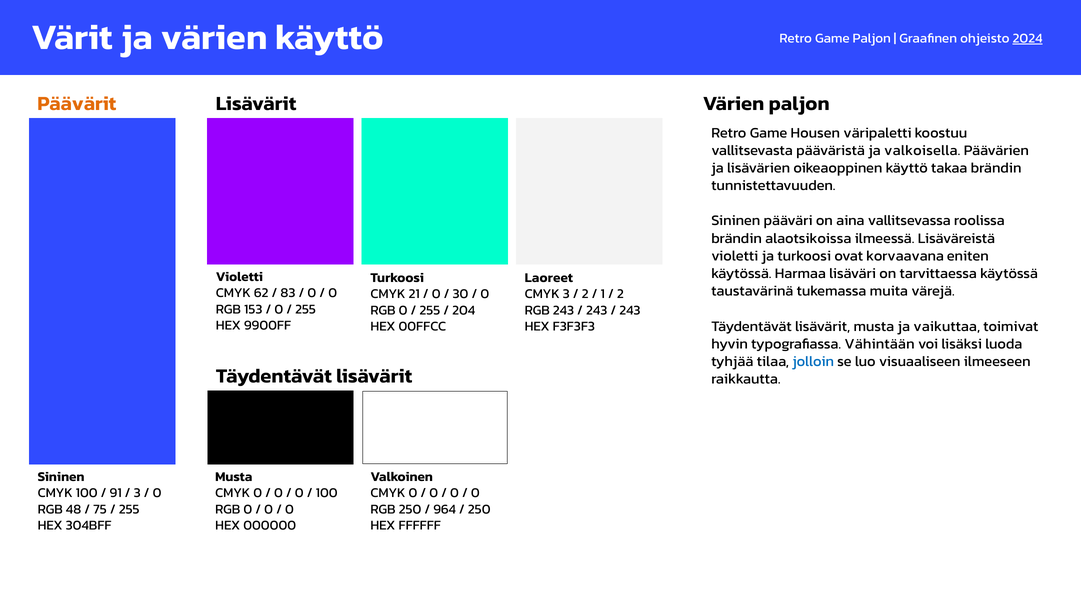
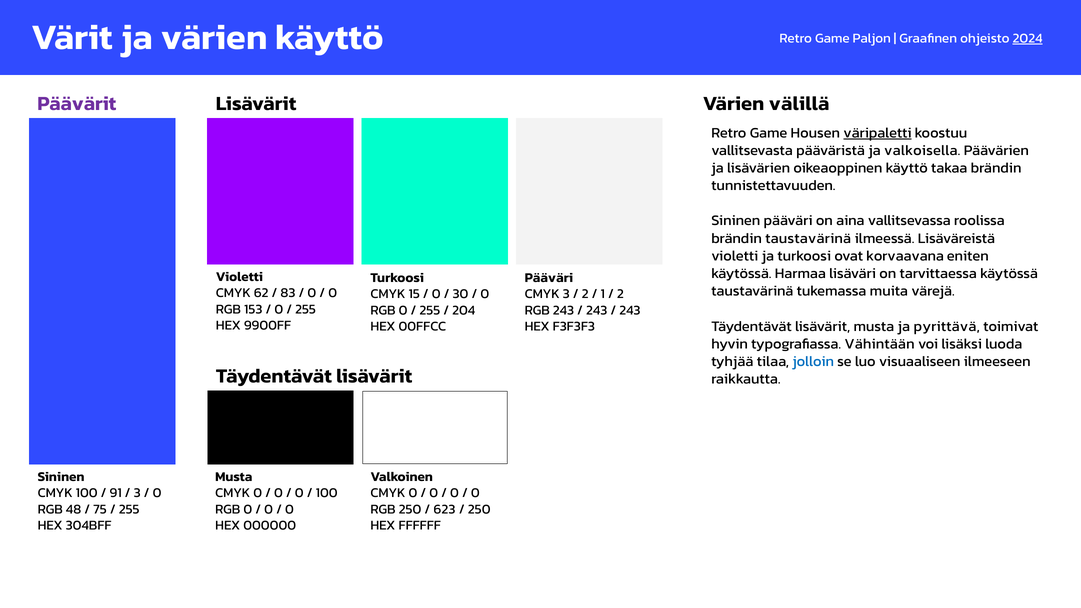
Päävärit colour: orange -> purple (77, 104)
Värien paljon: paljon -> välillä (799, 104)
väripaletti underline: none -> present (877, 133)
brändin alaotsikoissa: alaotsikoissa -> taustavärinä (808, 238)
Laoreet: Laoreet -> Pääväri (549, 278)
21: 21 -> 15 (414, 294)
vaikuttaa: vaikuttaa -> pyrittävä (947, 326)
964: 964 -> 623 (445, 509)
